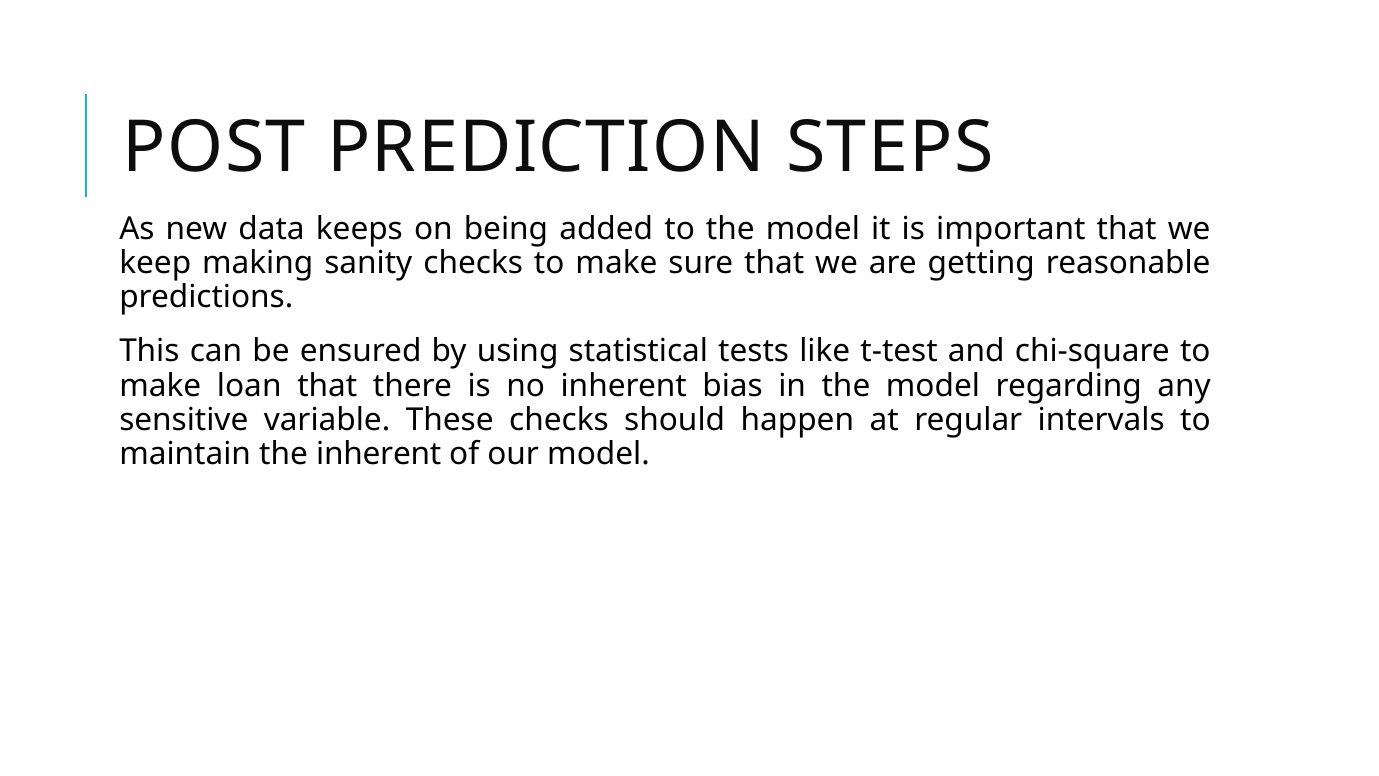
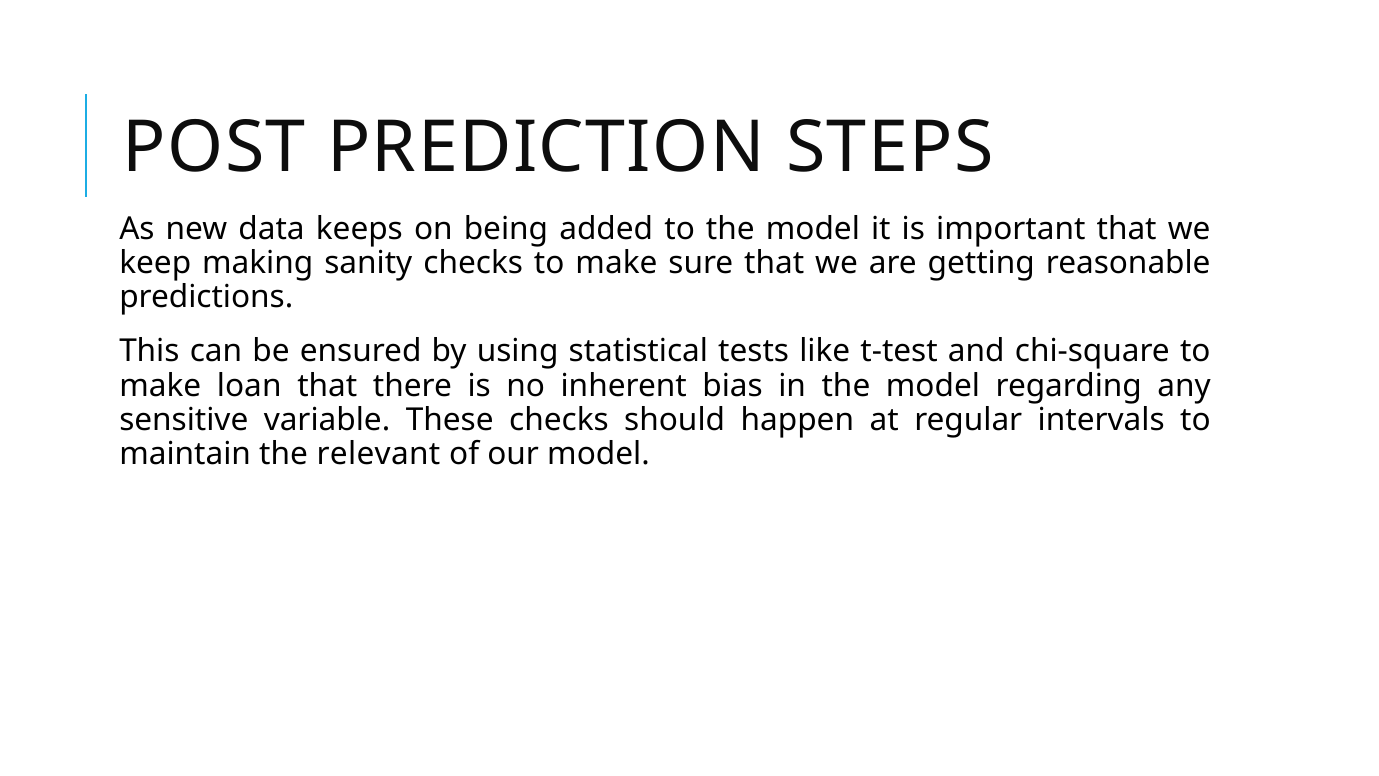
the inherent: inherent -> relevant (378, 454)
